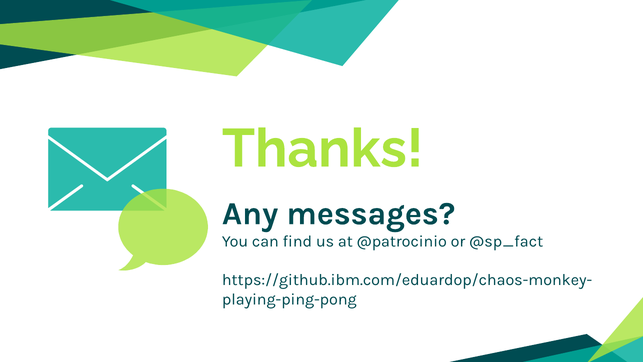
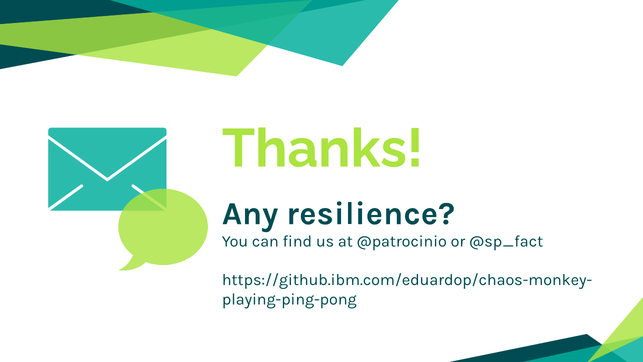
messages: messages -> resilience (371, 213)
